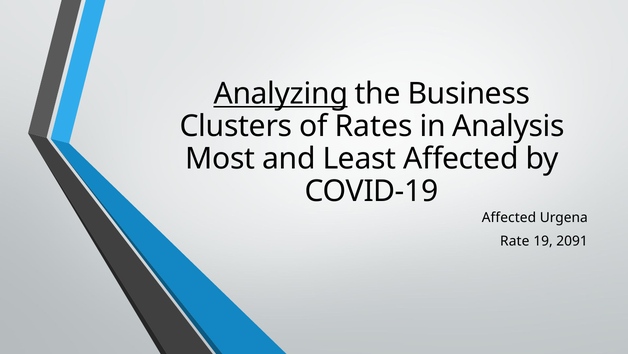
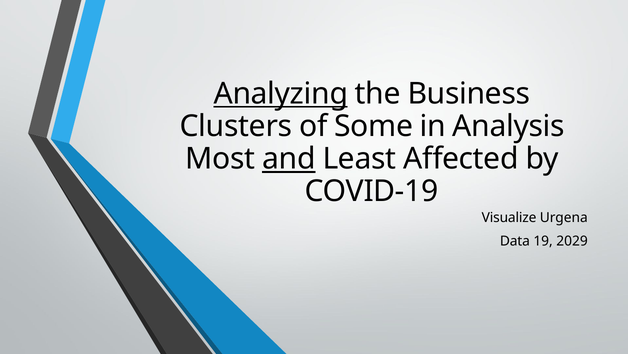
Rates: Rates -> Some (374, 126)
and underline: none -> present (289, 159)
Affected: Affected -> Visualize (509, 217)
Rate: Rate -> Data (515, 241)
2091: 2091 -> 2029 (572, 241)
